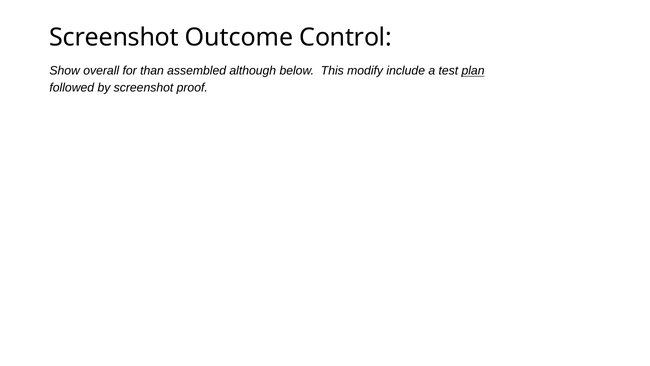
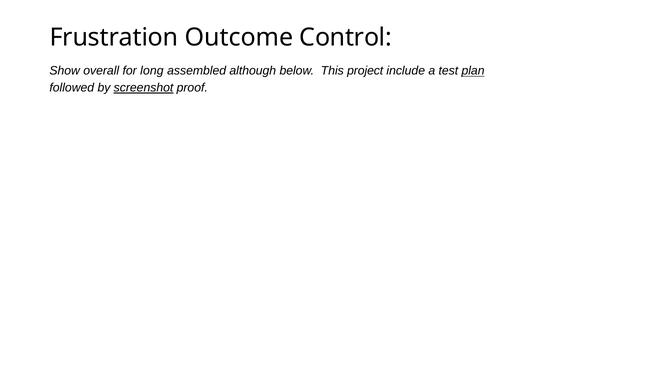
Screenshot: Screenshot -> Frustration (114, 37)
than: than -> long (152, 71)
modify: modify -> project (365, 71)
screenshot underline: none -> present (144, 88)
